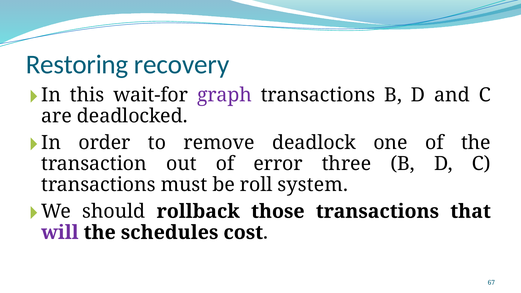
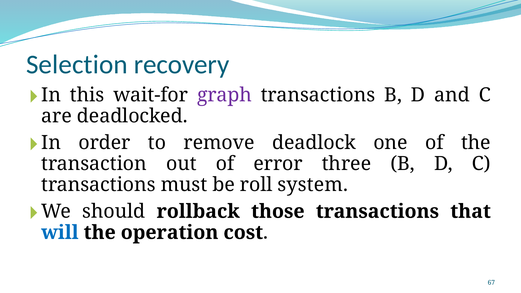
Restoring: Restoring -> Selection (77, 65)
will colour: purple -> blue (60, 233)
schedules: schedules -> operation (170, 233)
